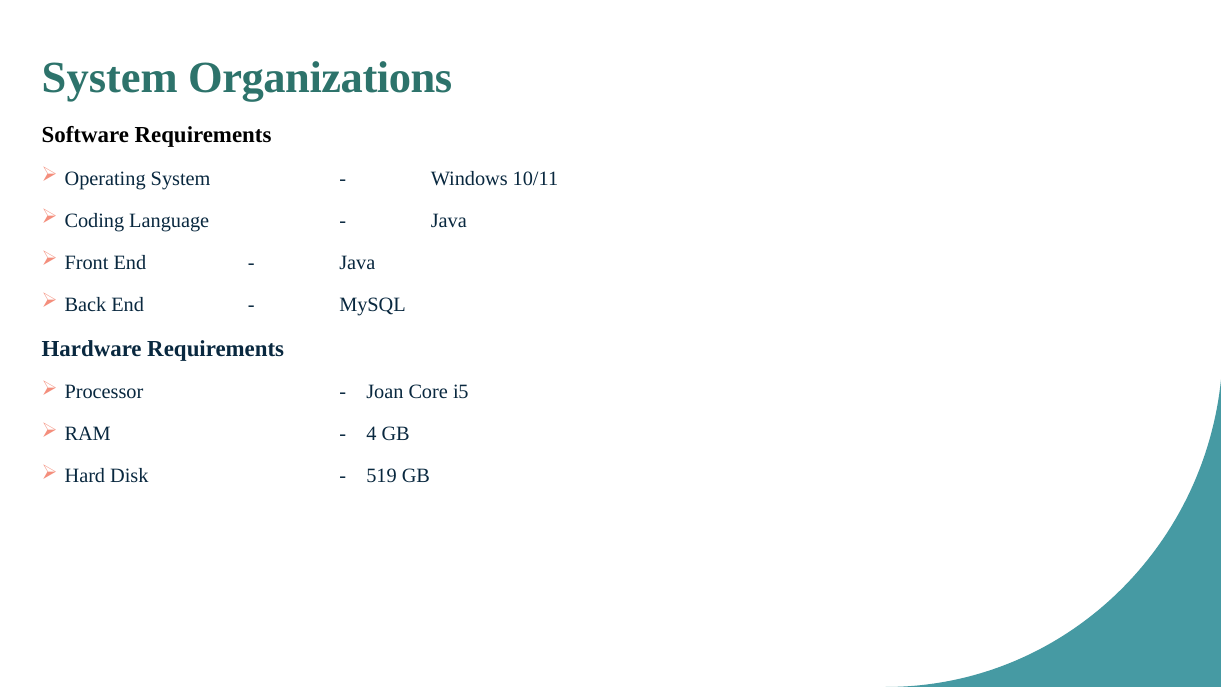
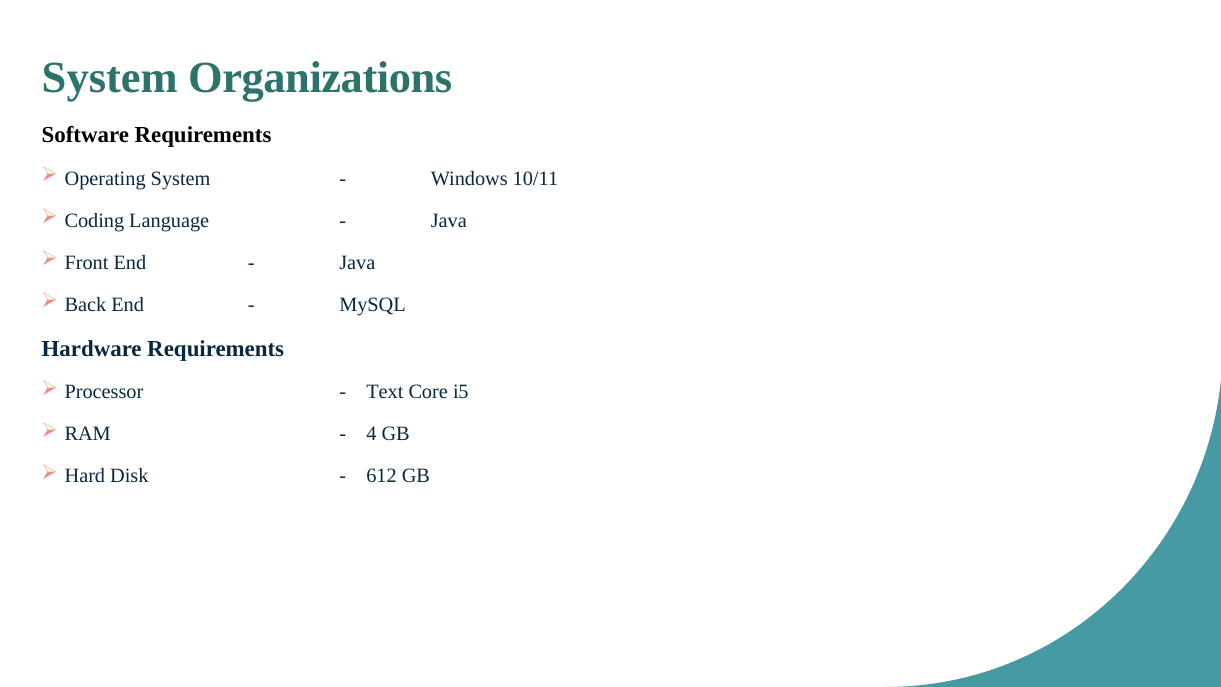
Joan: Joan -> Text (385, 392)
519: 519 -> 612 (382, 476)
